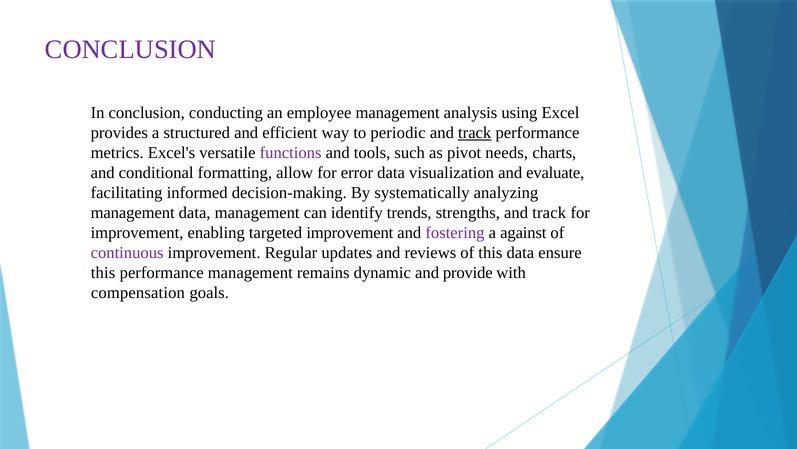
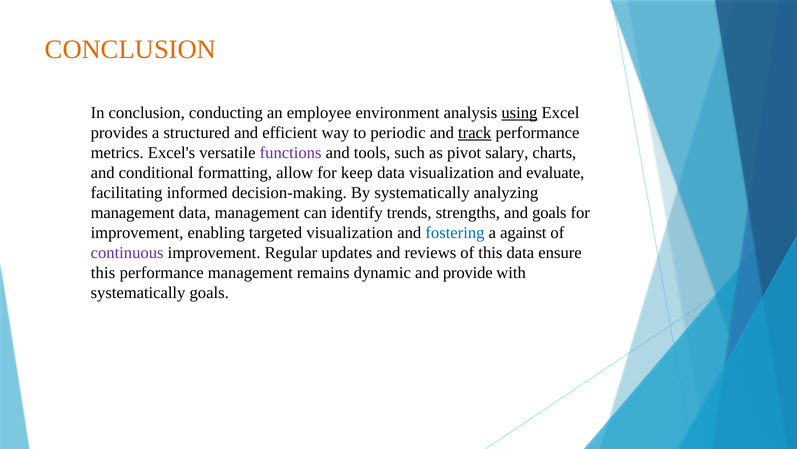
CONCLUSION colour: purple -> orange (130, 49)
employee management: management -> environment (398, 113)
using underline: none -> present (519, 113)
needs: needs -> salary (507, 153)
error: error -> keep (357, 173)
strengths and track: track -> goals (549, 212)
targeted improvement: improvement -> visualization (350, 232)
fostering colour: purple -> blue (455, 232)
compensation: compensation -> systematically (138, 292)
